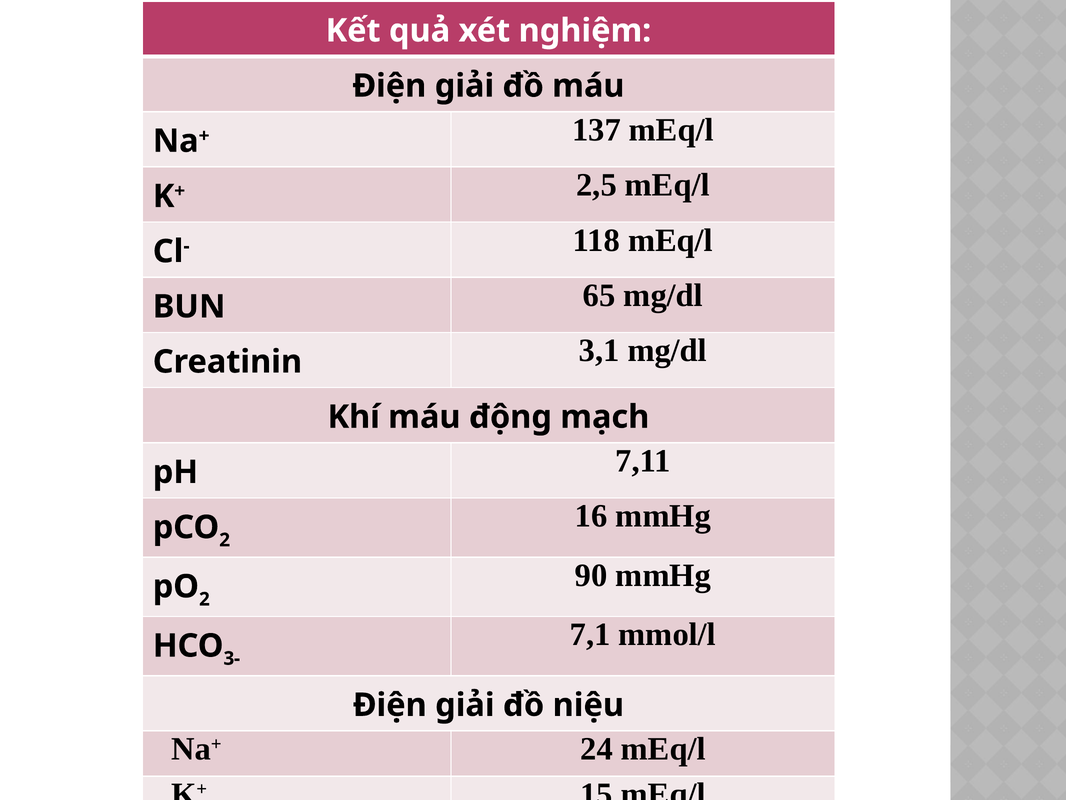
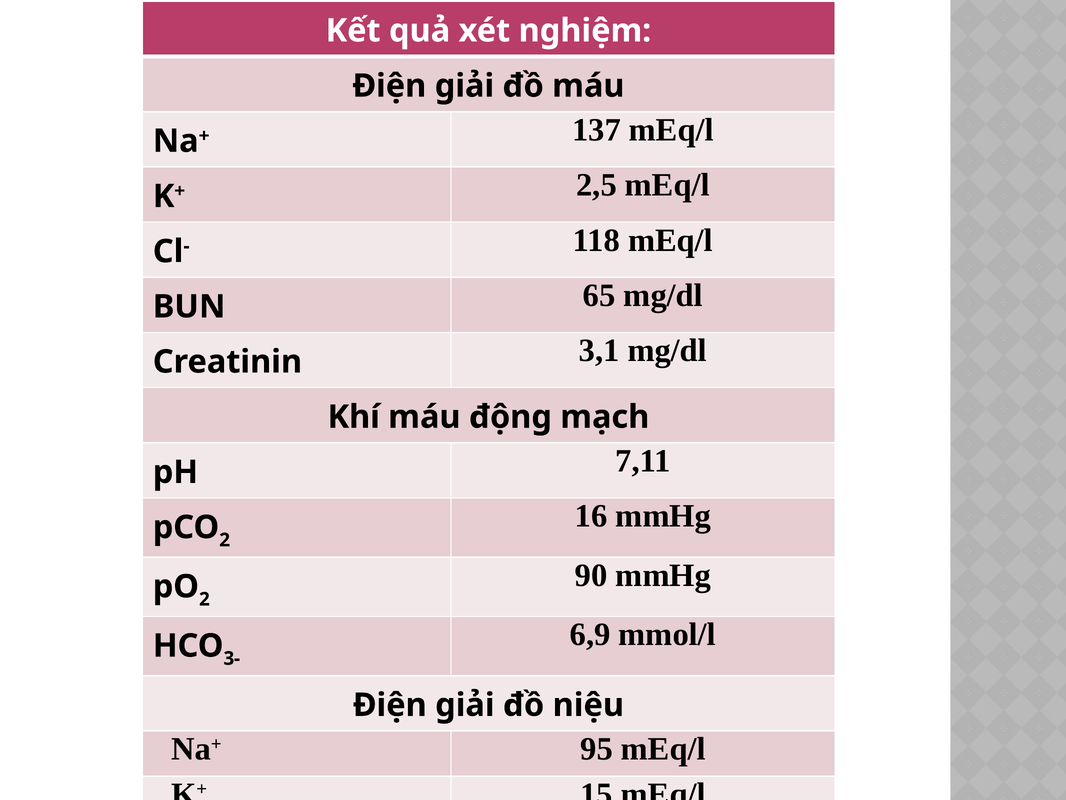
7,1: 7,1 -> 6,9 (590, 634)
24: 24 -> 95 (597, 749)
